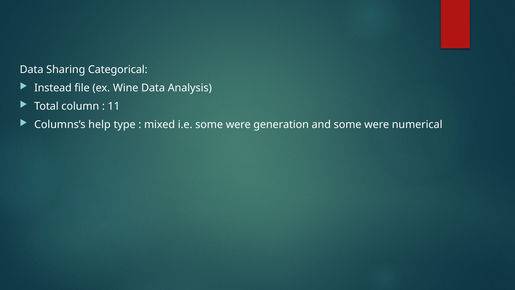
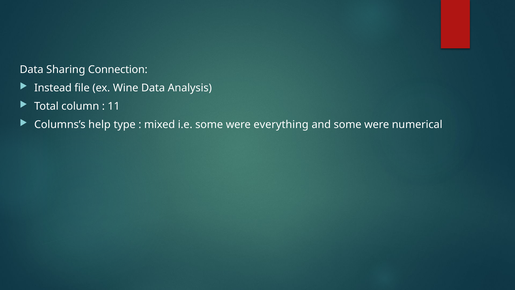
Categorical: Categorical -> Connection (118, 70)
generation: generation -> everything (281, 124)
